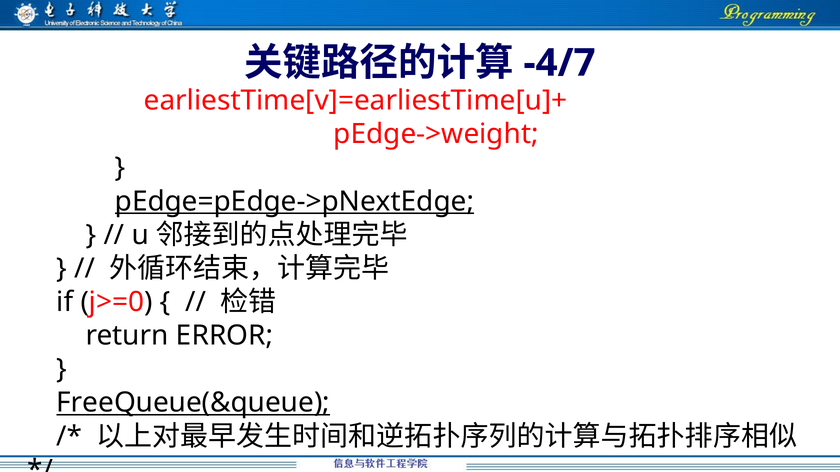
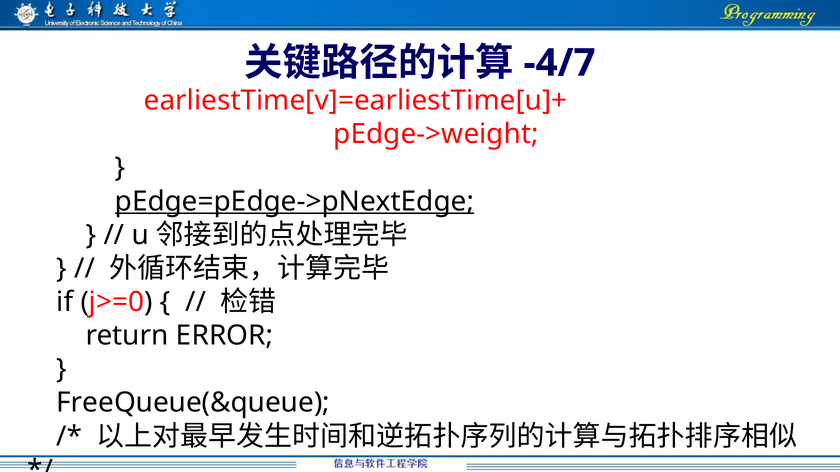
FreeQueue(&queue underline: present -> none (193, 403)
